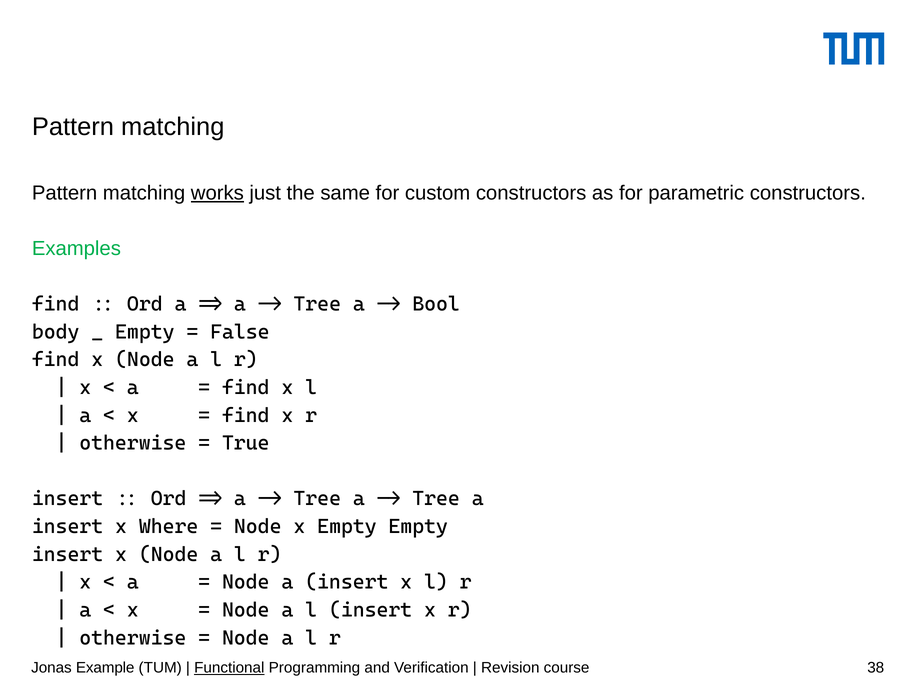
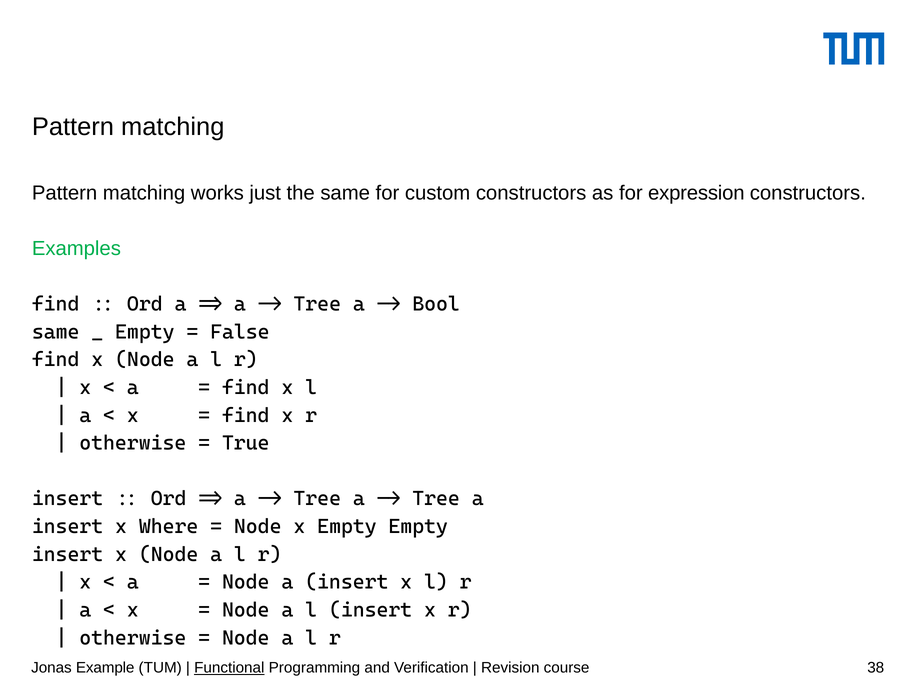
works underline: present -> none (217, 193)
parametric: parametric -> expression (696, 193)
body: body -> same (56, 332)
